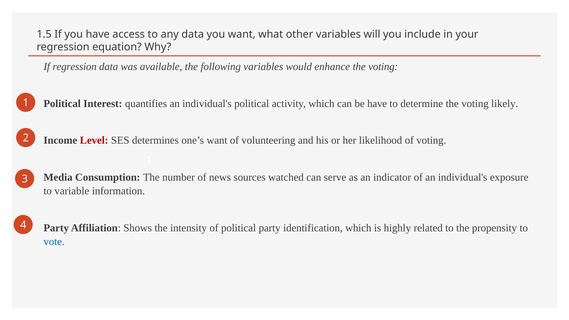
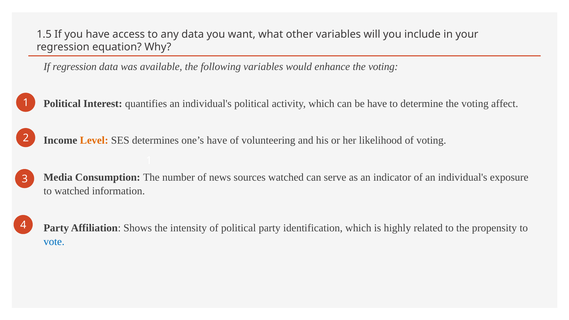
likely: likely -> affect (505, 104)
Level colour: red -> orange (94, 140)
one’s want: want -> have (217, 140)
to variable: variable -> watched (72, 191)
